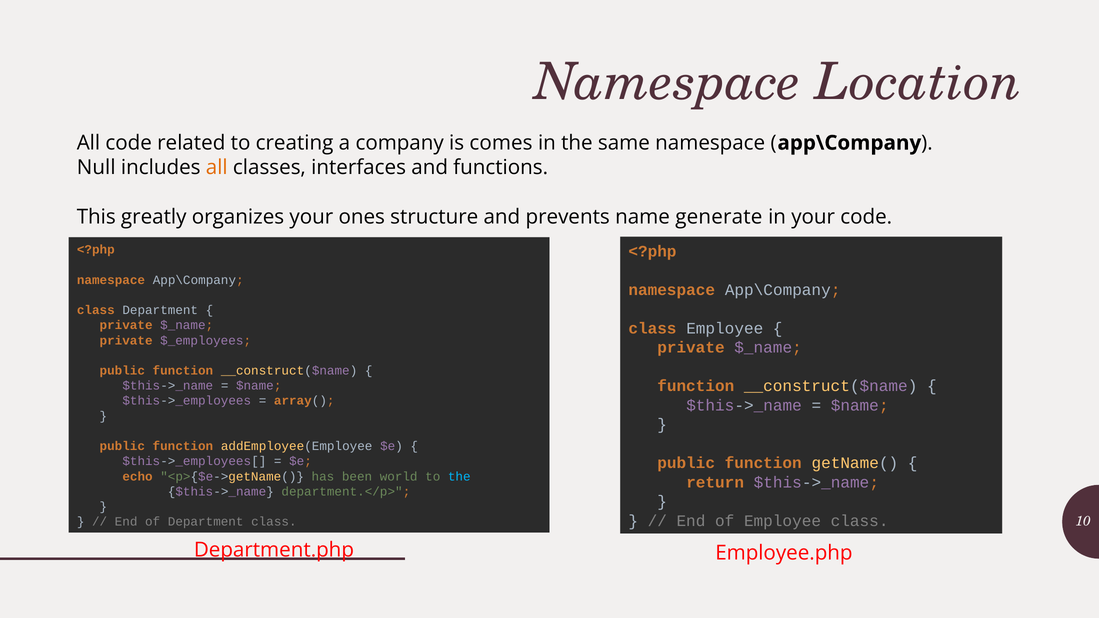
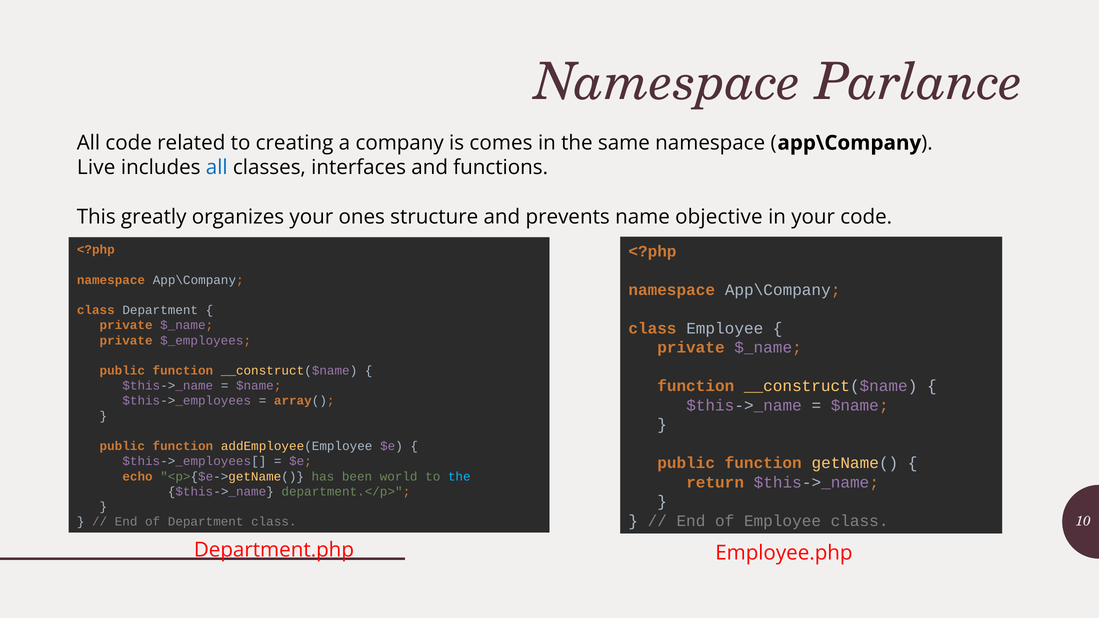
Location: Location -> Parlance (919, 82)
Null: Null -> Live (96, 168)
all colour: orange -> blue (217, 168)
generate: generate -> objective (719, 217)
